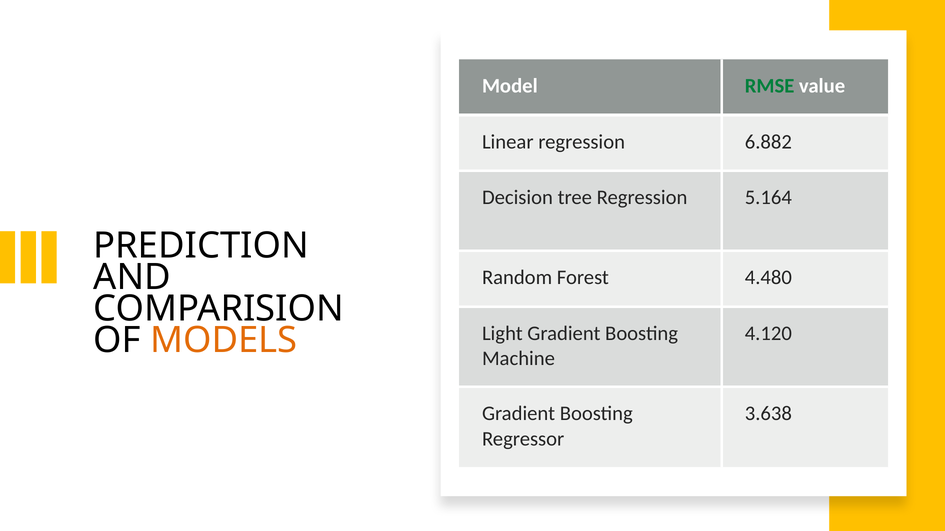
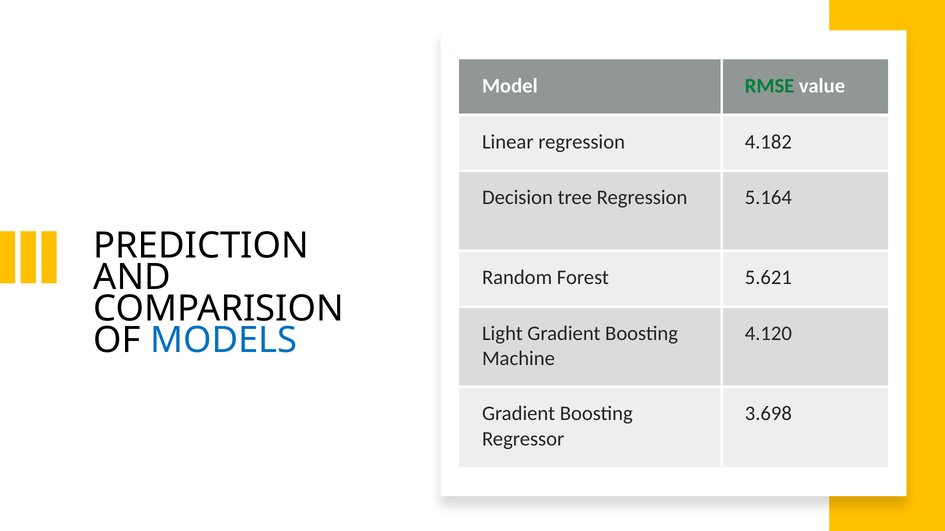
6.882: 6.882 -> 4.182 (768, 142)
4.480: 4.480 -> 5.621 (768, 278)
MODELS colour: orange -> blue (224, 341)
3.638: 3.638 -> 3.698 (768, 414)
